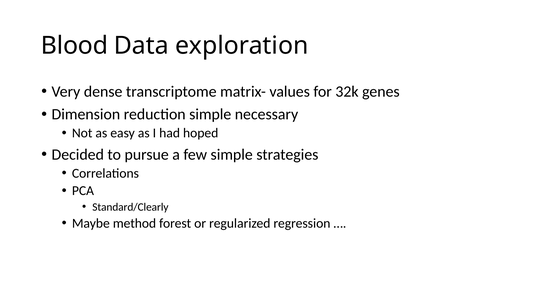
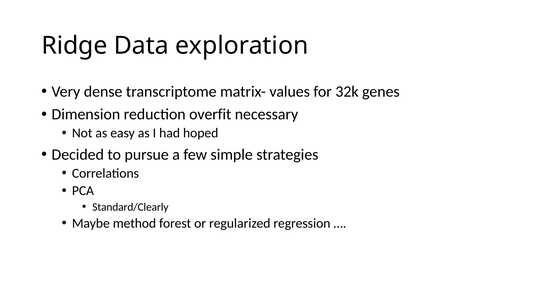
Blood: Blood -> Ridge (74, 46)
reduction simple: simple -> overfit (210, 115)
